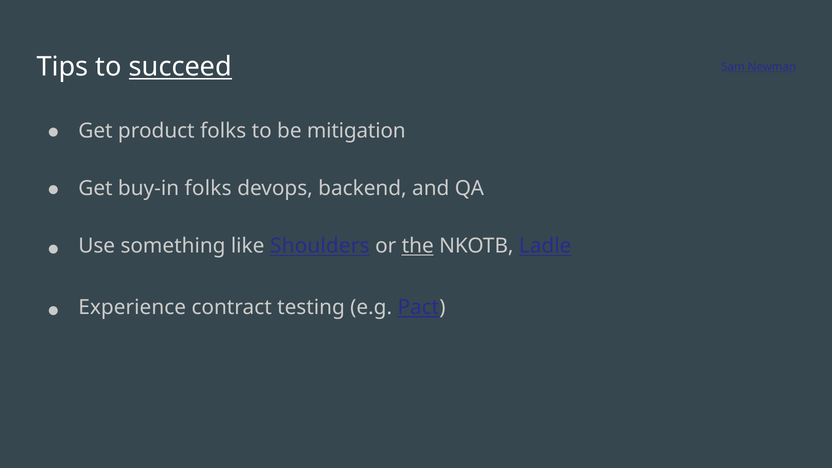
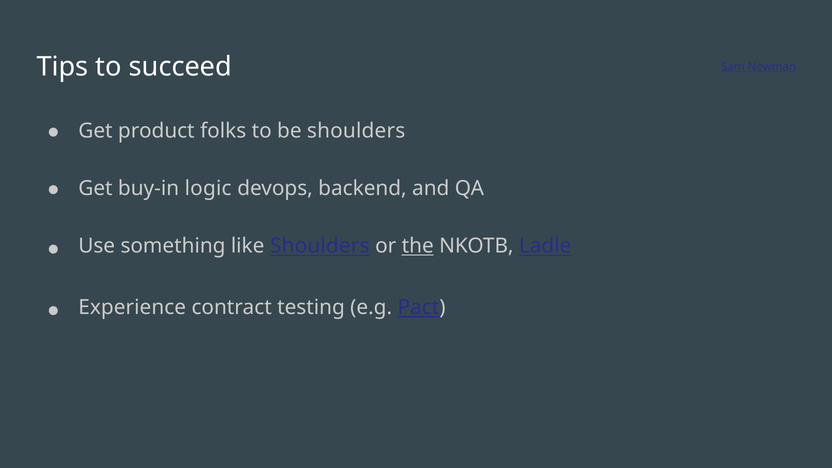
succeed underline: present -> none (180, 67)
be mitigation: mitigation -> shoulders (356, 131)
buy-in folks: folks -> logic (208, 188)
